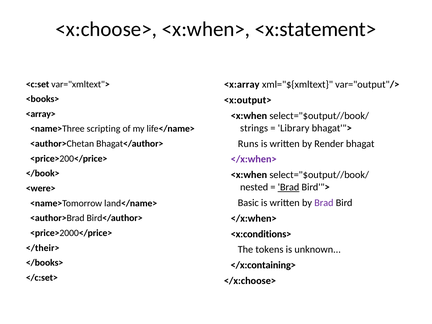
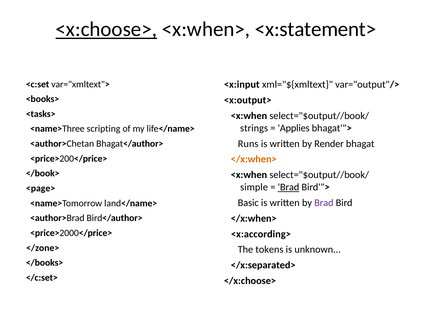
<x:choose> underline: none -> present (106, 29)
<x:array: <x:array -> <x:input (242, 85)
<array>: <array> -> <tasks> (41, 114)
Library: Library -> Applies (294, 128)
</x:when> colour: purple -> orange (254, 159)
nested: nested -> simple (254, 187)
<were>: <were> -> <page> (41, 188)
<x:conditions>: <x:conditions> -> <x:according> (261, 234)
</their>: </their> -> </zone> (43, 248)
</x:containing>: </x:containing> -> </x:separated> (263, 265)
